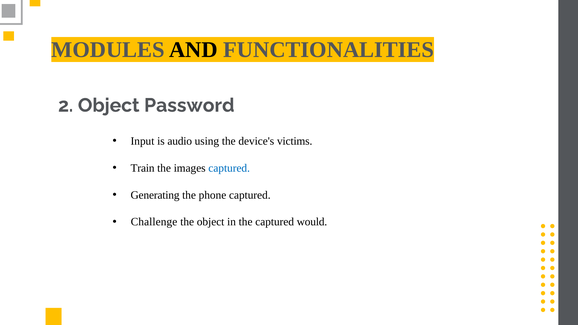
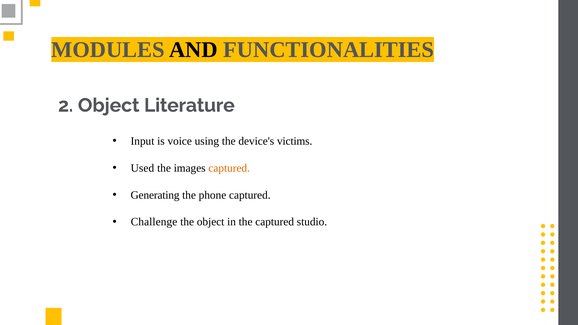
Password: Password -> Literature (189, 105)
audio: audio -> voice (180, 141)
Train: Train -> Used (142, 168)
captured colour: blue -> orange (229, 168)
would: would -> studio (312, 222)
